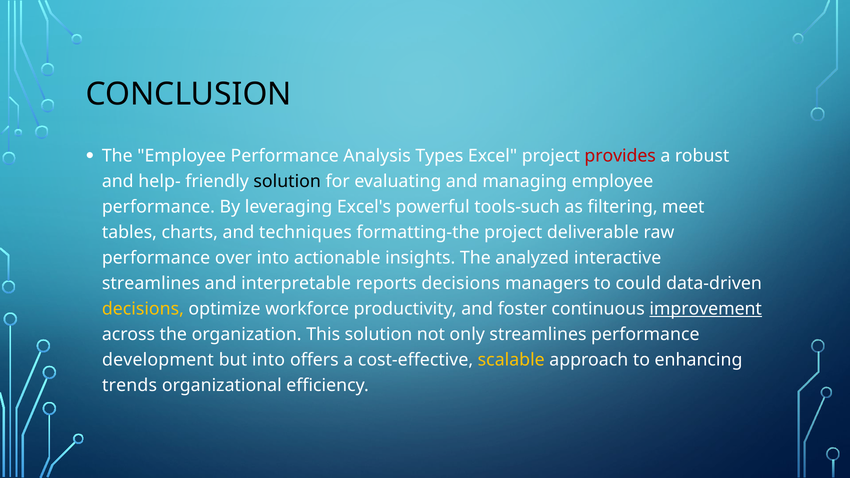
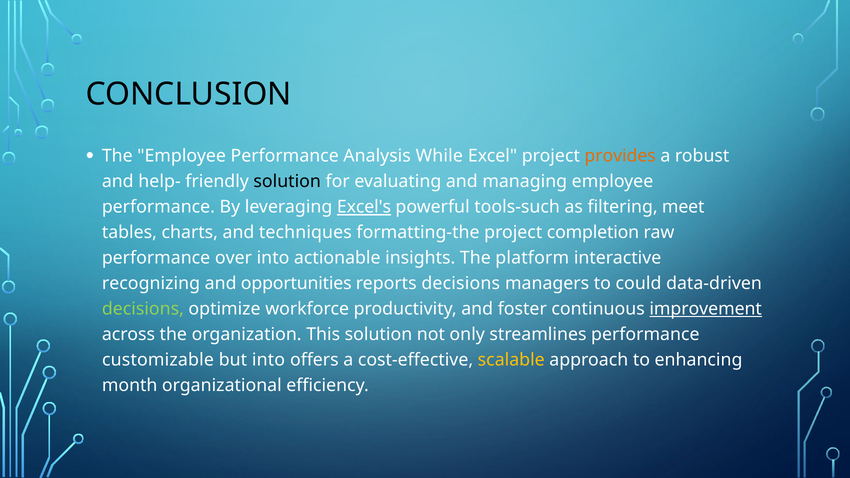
Types: Types -> While (439, 156)
provides colour: red -> orange (620, 156)
Excel's underline: none -> present (364, 207)
deliverable: deliverable -> completion (593, 233)
analyzed: analyzed -> platform (532, 258)
streamlines: streamlines -> recognizing (151, 284)
interpretable: interpretable -> opportunities (296, 284)
decisions colour: yellow -> light green (143, 309)
development: development -> customizable (158, 360)
trends: trends -> month (130, 386)
